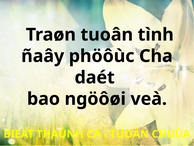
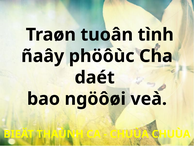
TUOÂN: TUOÂN -> CHUÙA (129, 134)
